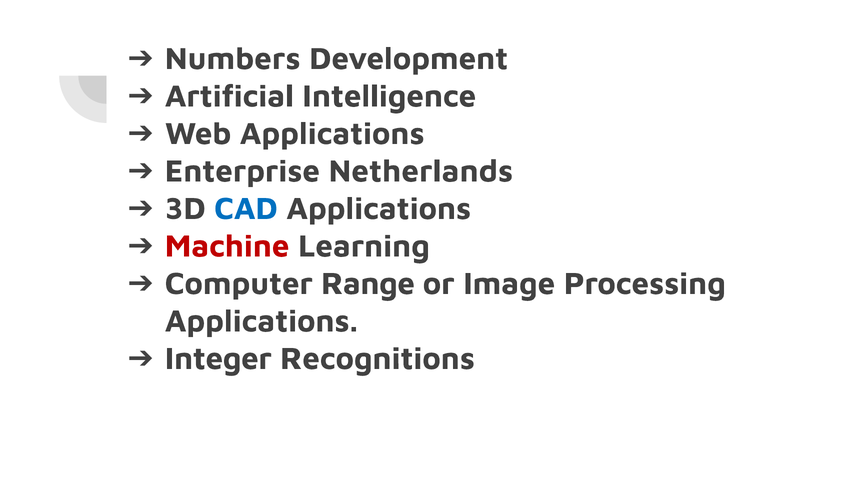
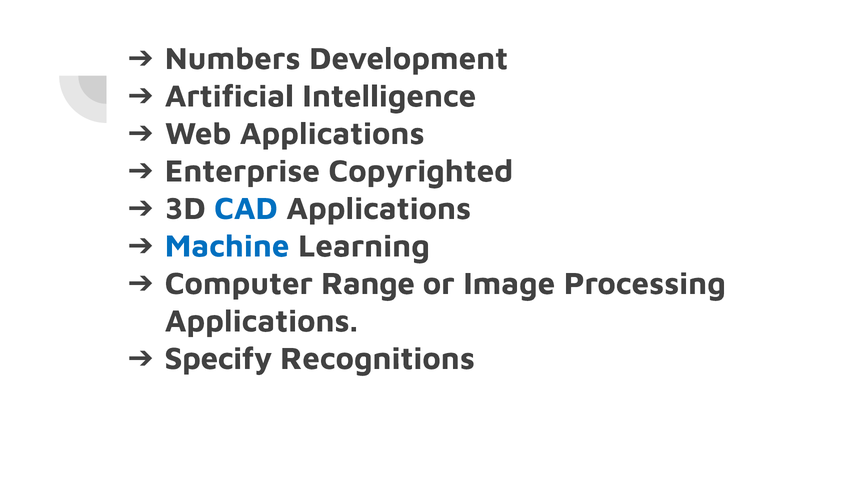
Netherlands: Netherlands -> Copyrighted (421, 171)
Machine colour: red -> blue (227, 246)
Integer: Integer -> Specify (218, 358)
